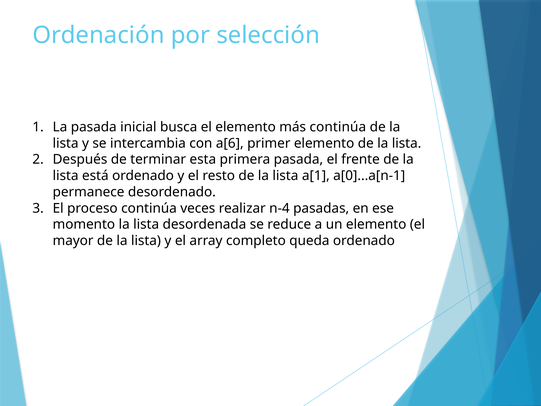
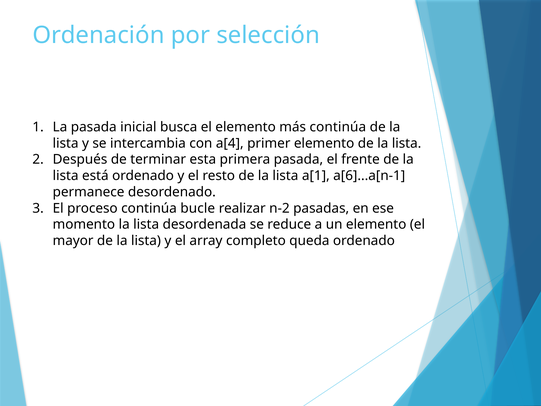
a[6: a[6 -> a[4 (230, 143)
a[0]...a[n-1: a[0]...a[n-1 -> a[6]...a[n-1 (369, 176)
veces: veces -> bucle (198, 208)
n-4: n-4 -> n-2 (279, 208)
